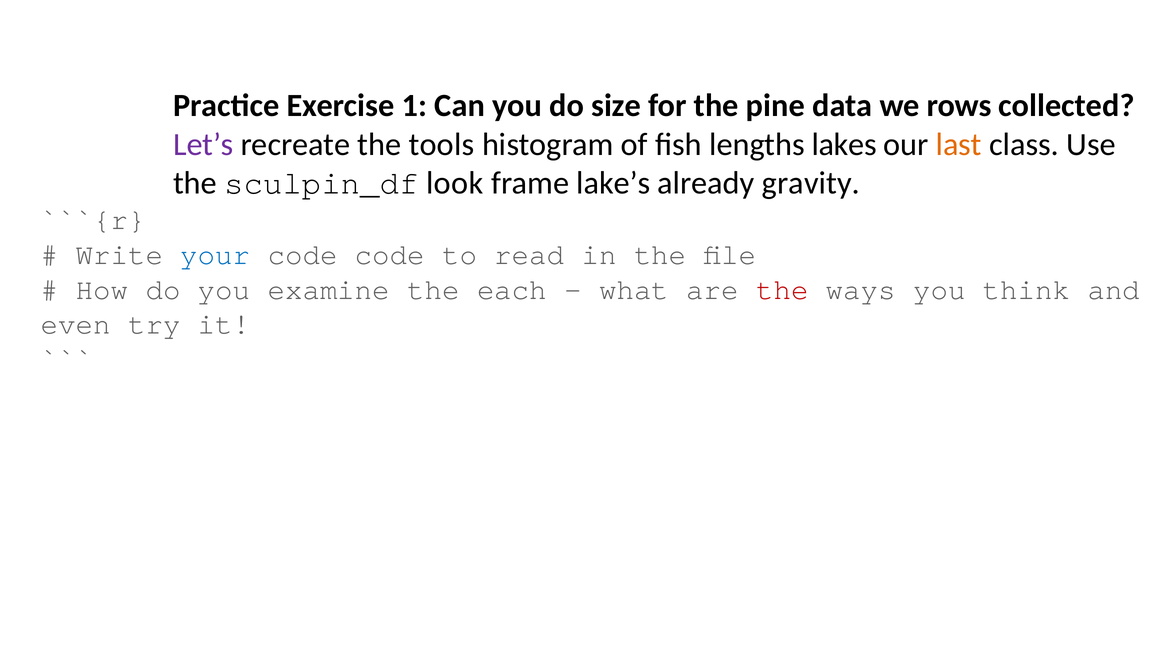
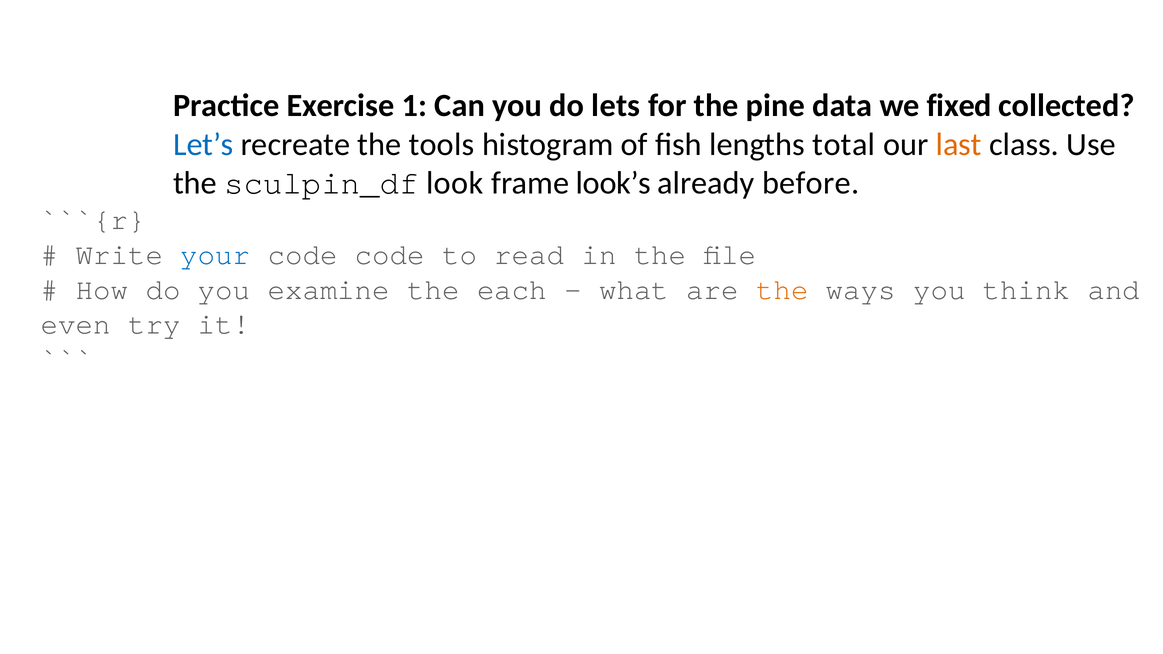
size: size -> lets (616, 106)
rows: rows -> fixed (959, 106)
Let’s colour: purple -> blue (203, 144)
lakes: lakes -> total (844, 144)
lake’s: lake’s -> look’s (613, 183)
gravity: gravity -> before (811, 183)
the colour: red -> orange (782, 290)
